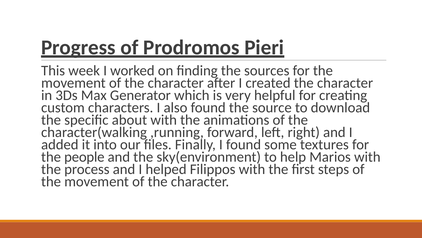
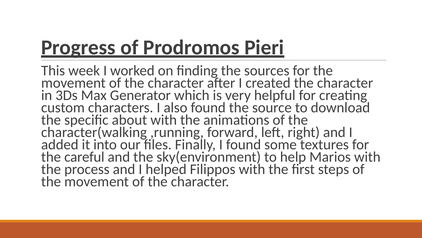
people: people -> careful (84, 157)
